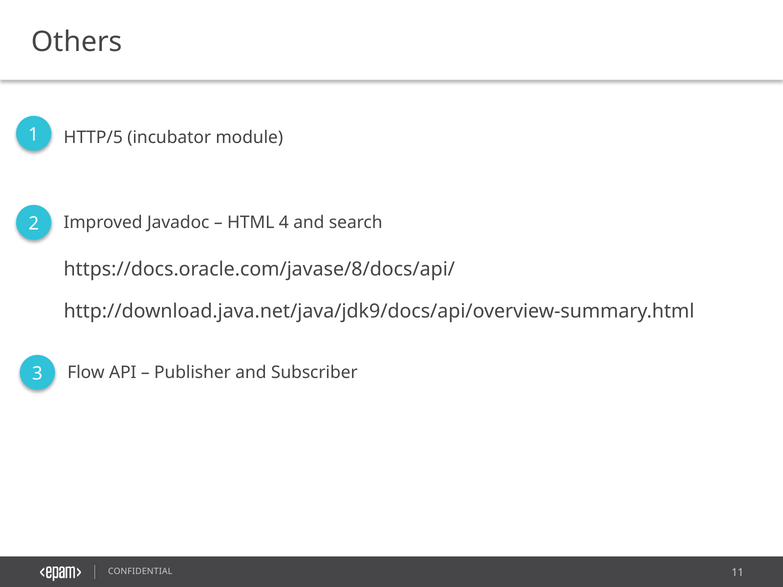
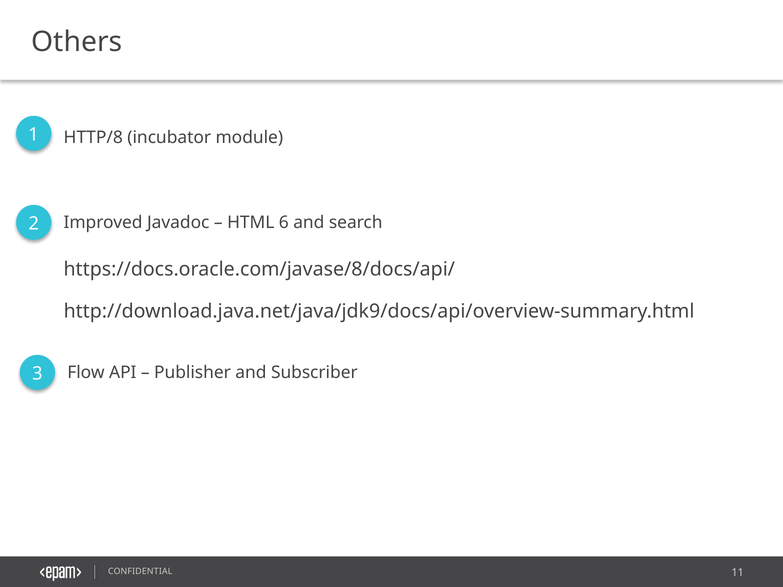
HTTP/5: HTTP/5 -> HTTP/8 (93, 138)
4: 4 -> 6 (284, 223)
